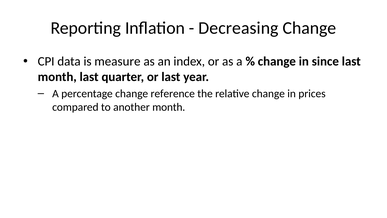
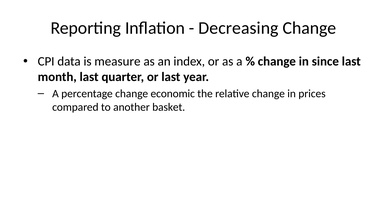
reference: reference -> economic (173, 94)
another month: month -> basket (169, 107)
